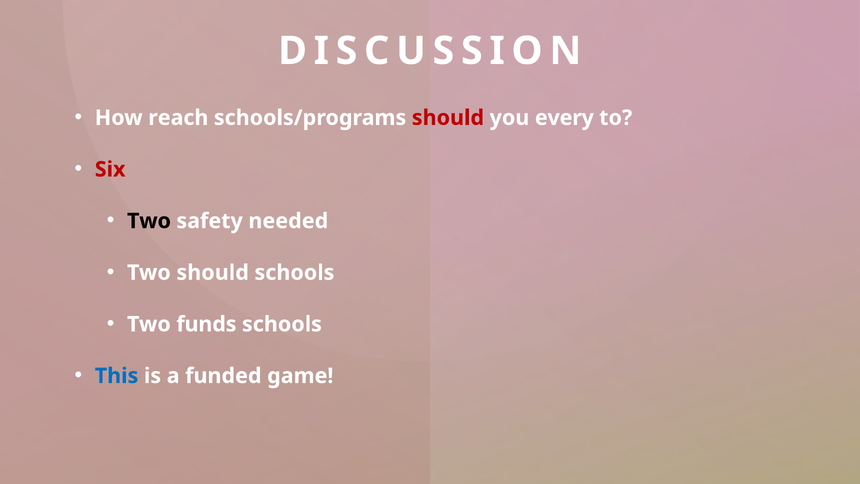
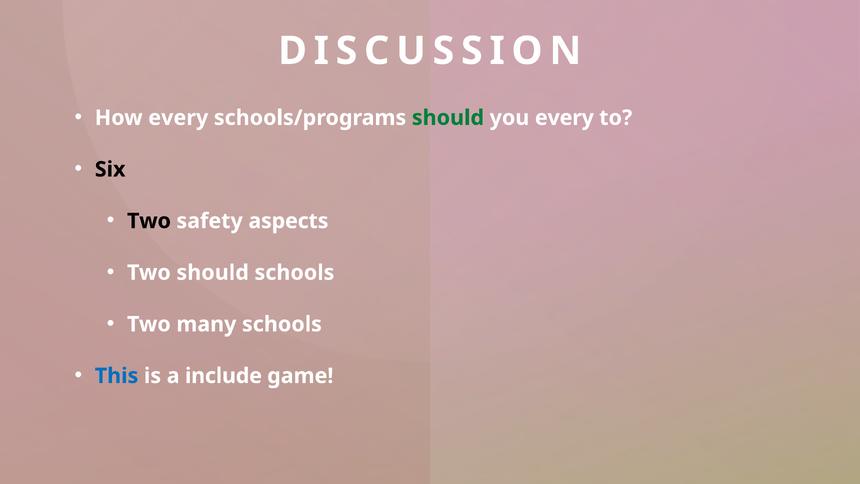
How reach: reach -> every (178, 118)
should colour: red -> green (448, 118)
Six colour: red -> black (110, 169)
needed: needed -> aspects (288, 221)
funds: funds -> many (206, 324)
funded: funded -> include (223, 376)
